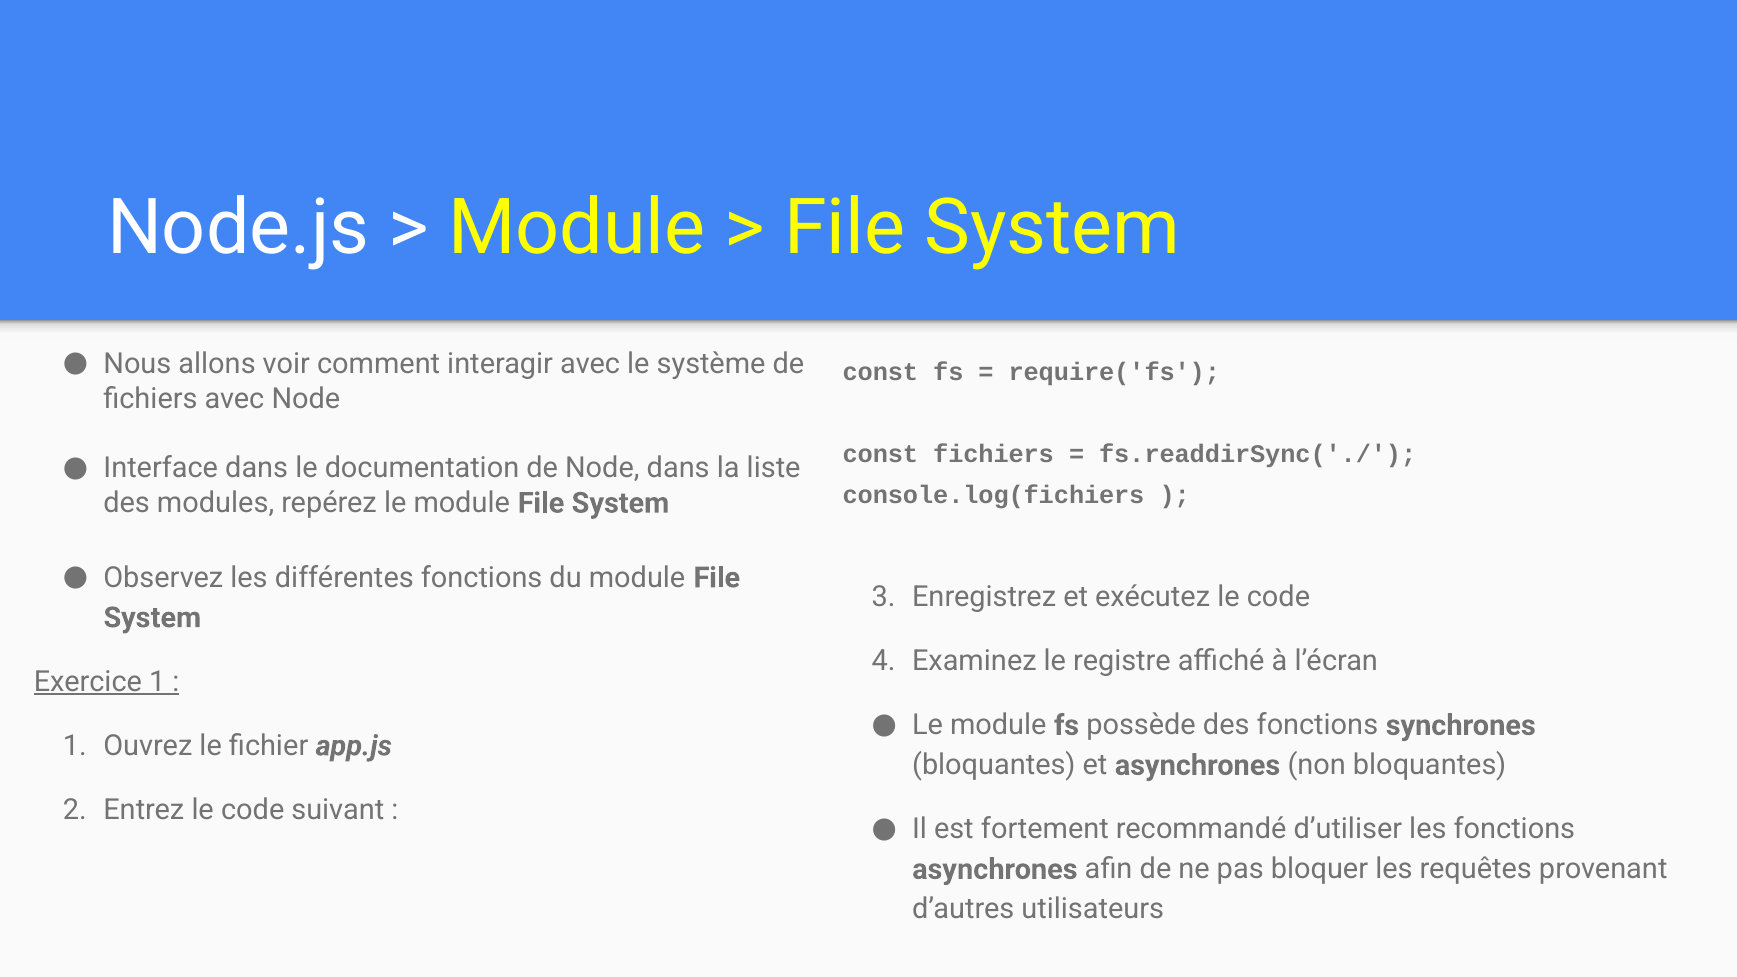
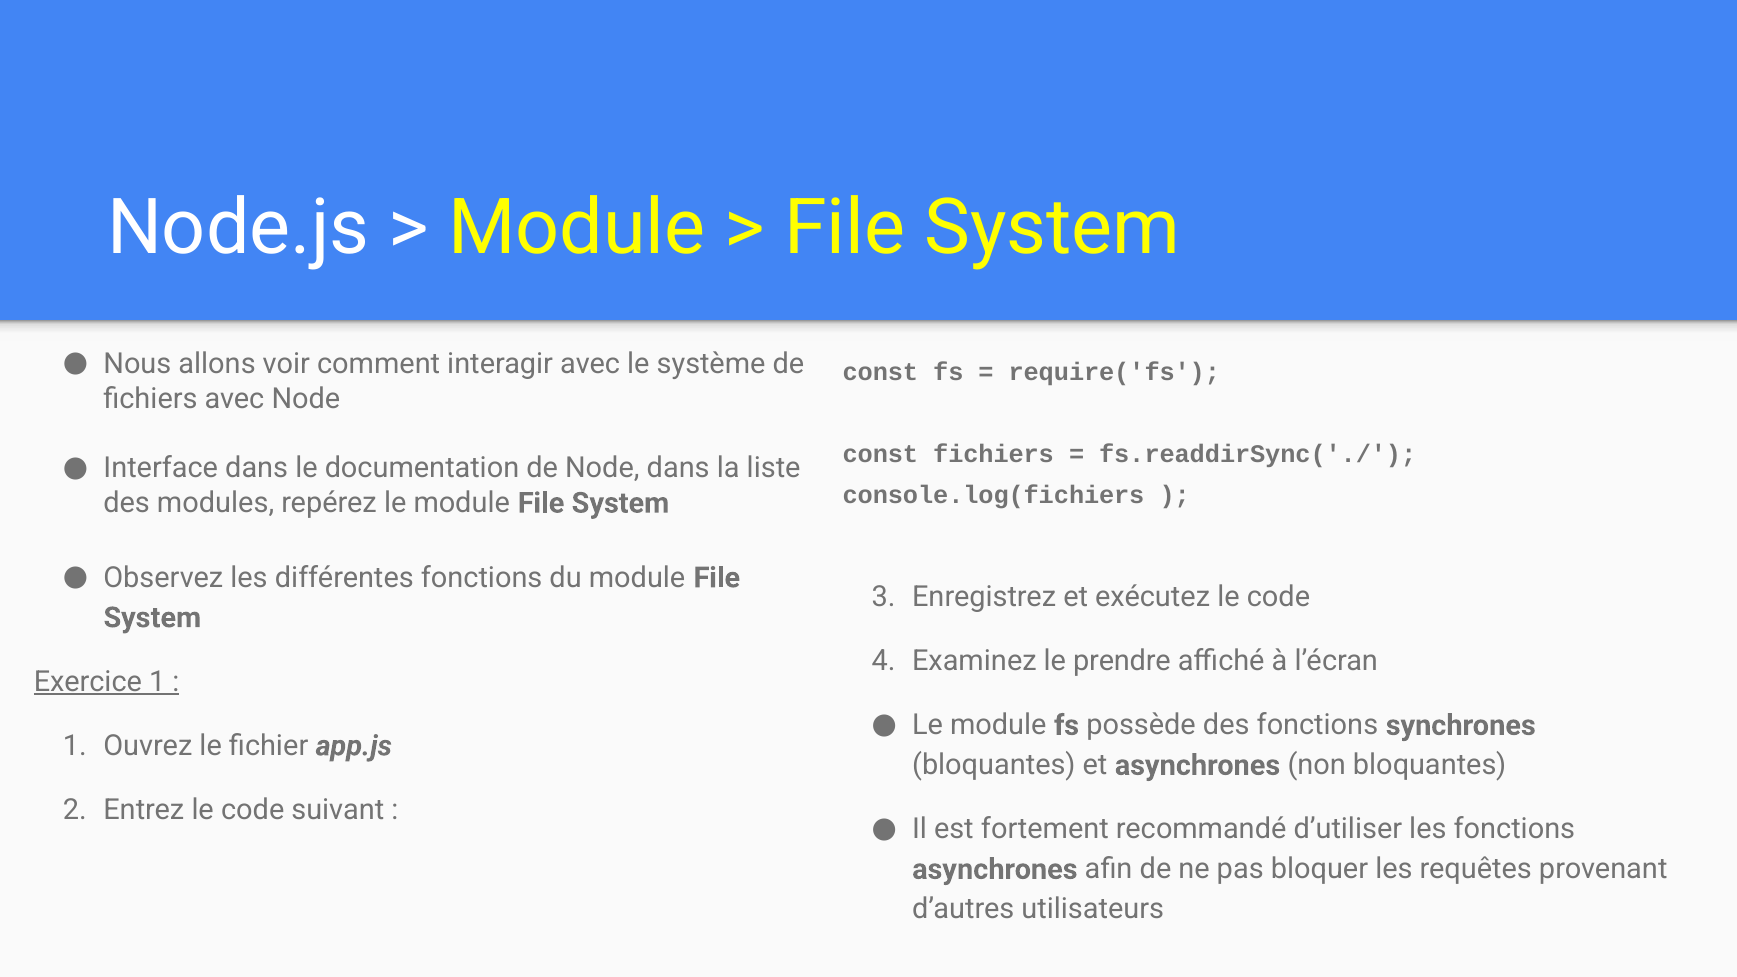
registre: registre -> prendre (1122, 661)
